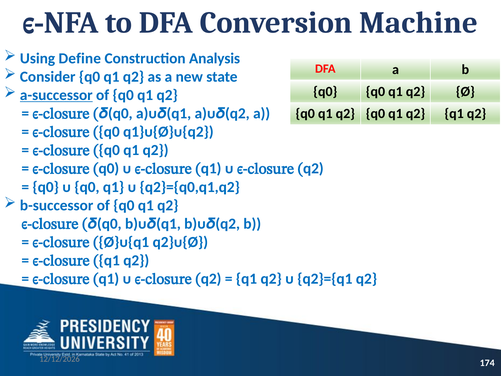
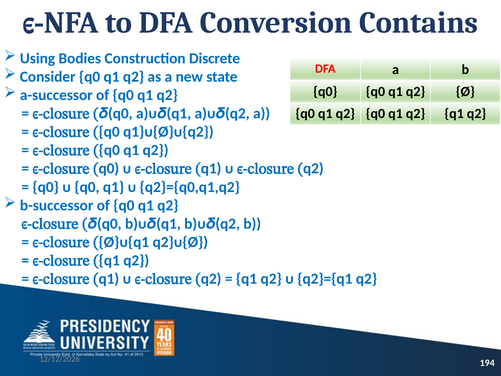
Machine: Machine -> Contains (419, 23)
Define: Define -> Bodies (80, 58)
Analysis: Analysis -> Discrete (215, 58)
a-successor underline: present -> none (56, 95)
174: 174 -> 194 (487, 363)
